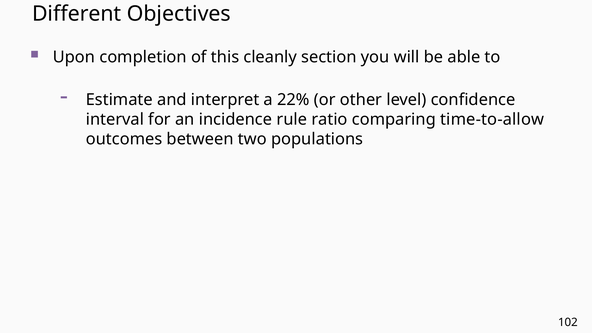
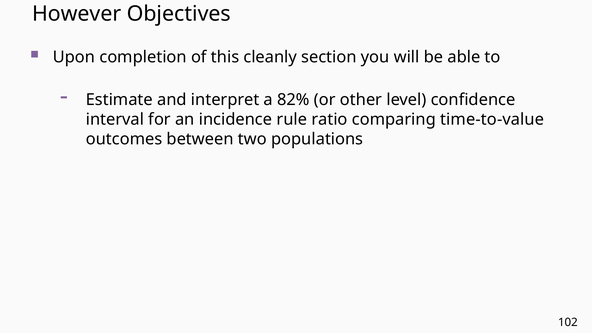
Different: Different -> However (77, 14)
22%: 22% -> 82% (293, 100)
time-to-allow: time-to-allow -> time-to-value (492, 119)
